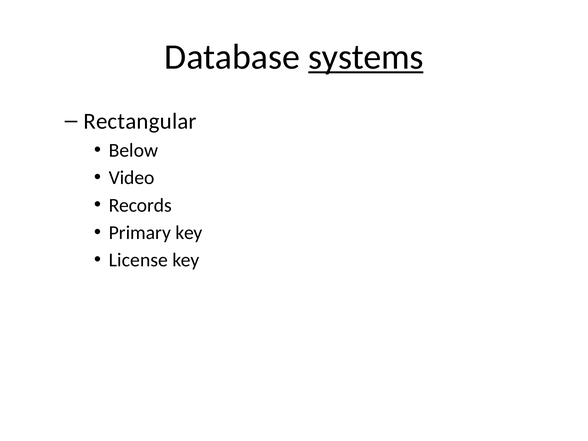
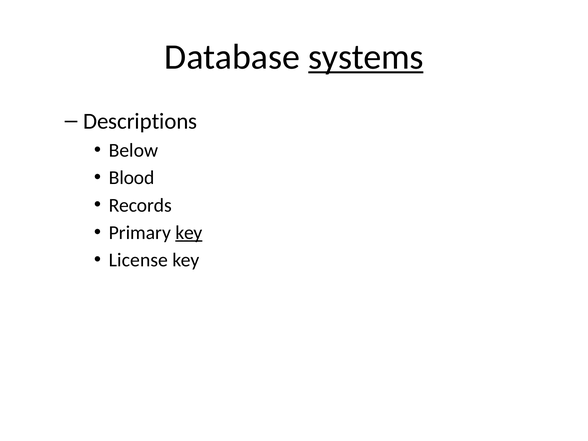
Rectangular: Rectangular -> Descriptions (140, 121)
Video: Video -> Blood (132, 178)
key underline: none -> present (189, 233)
